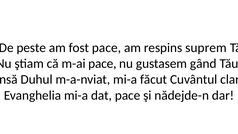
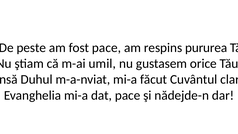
suprem: suprem -> pururea (206, 48)
m-ai pace: pace -> umil (102, 64)
gând: gând -> orice (203, 64)
